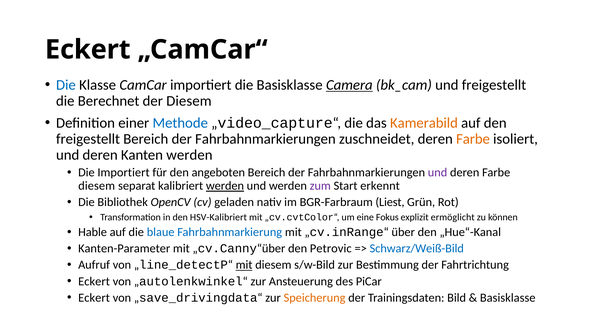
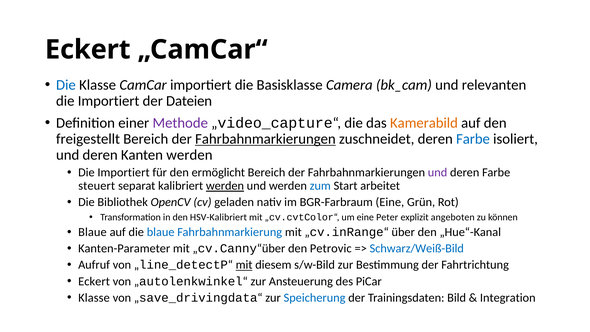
Camera underline: present -> none (349, 85)
und freigestellt: freigestellt -> relevanten (494, 85)
Berechnet: Berechnet -> Importiert (109, 101)
der Diesem: Diesem -> Dateien (189, 101)
Methode colour: blue -> purple (180, 123)
Fahrbahnmarkierungen underline: none -> present (265, 139)
Farbe colour: orange -> blue (473, 139)
angeboten: angeboten -> ermöglicht (218, 173)
diesem: diesem -> steuert (97, 186)
zum colour: purple -> blue (320, 186)
erkennt: erkennt -> arbeitet (380, 186)
BGR-Farbraum Liest: Liest -> Eine (390, 202)
Fokus: Fokus -> Peter (387, 217)
ermöglicht: ermöglicht -> angeboten (453, 217)
Hable: Hable -> Blaue (92, 232)
Eckert: Eckert -> Klasse (94, 298)
Speicherung colour: orange -> blue (315, 298)
Basisklasse: Basisklasse -> Integration (508, 298)
